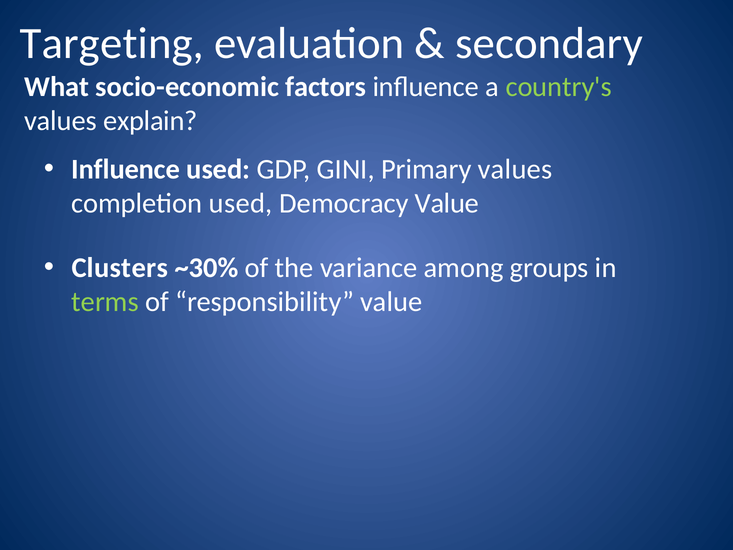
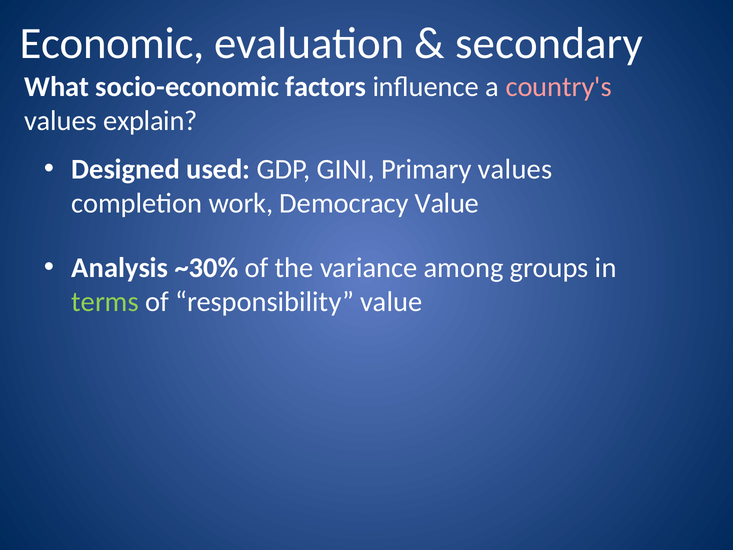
Targeting: Targeting -> Economic (112, 43)
country's colour: light green -> pink (559, 87)
Influence: Influence -> Designed (126, 169)
completion used: used -> work (241, 203)
Clusters: Clusters -> Analysis (120, 268)
